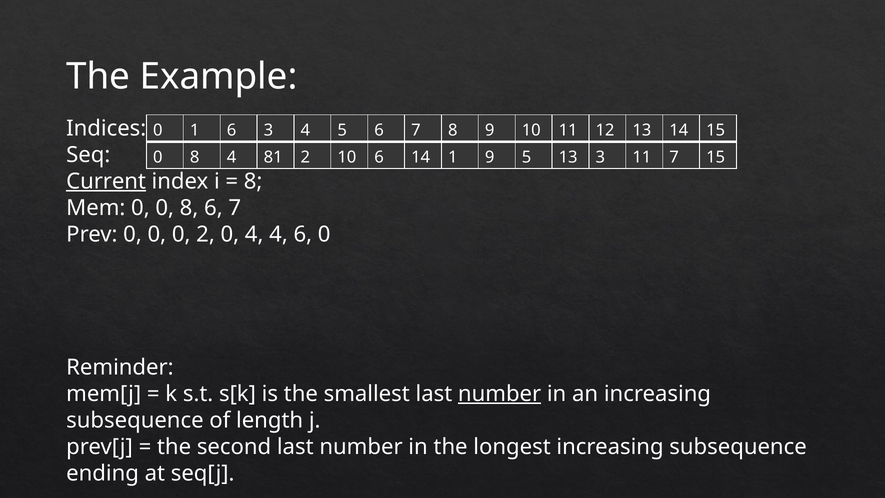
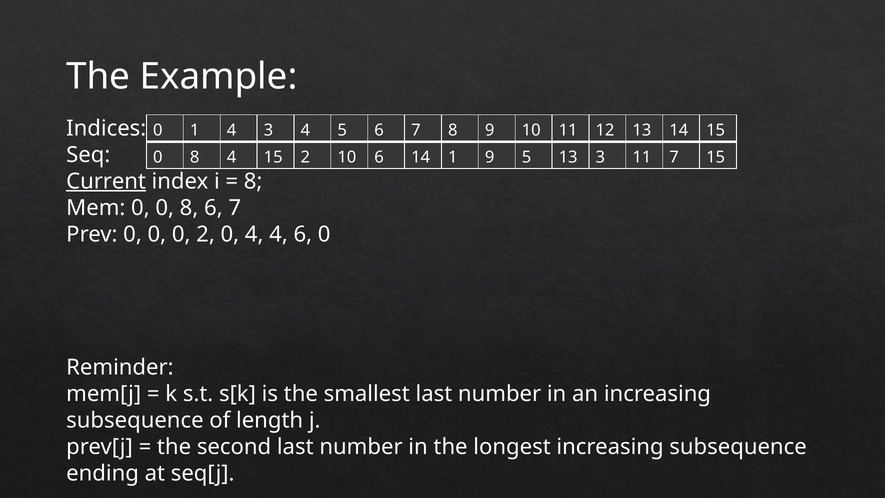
1 6: 6 -> 4 (232, 130)
4 81: 81 -> 15 (273, 157)
number underline: present -> none (500, 394)
